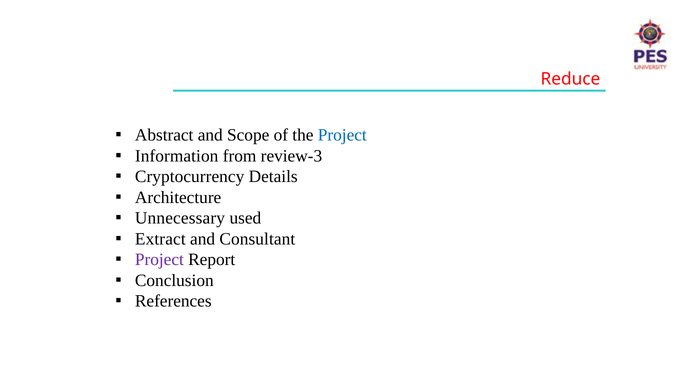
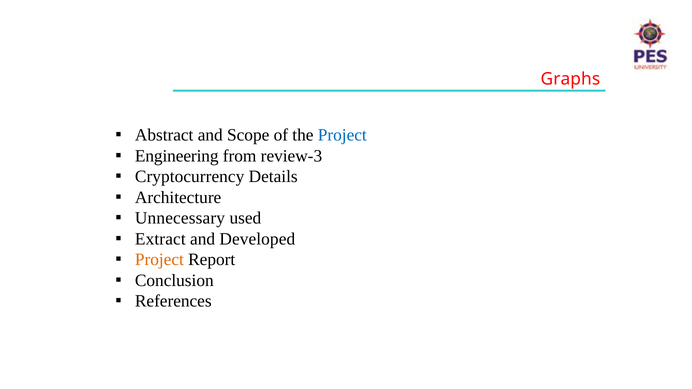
Reduce: Reduce -> Graphs (570, 79)
Information: Information -> Engineering (177, 156)
Consultant: Consultant -> Developed (257, 239)
Project colour: purple -> orange (159, 260)
